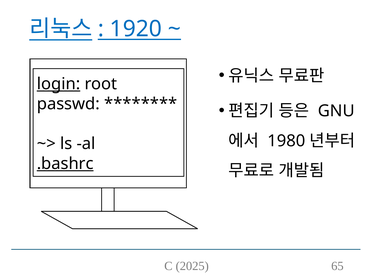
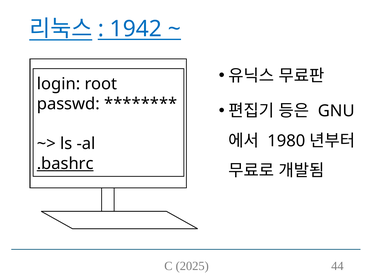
1920: 1920 -> 1942 (136, 29)
login underline: present -> none (59, 84)
65: 65 -> 44 (337, 266)
